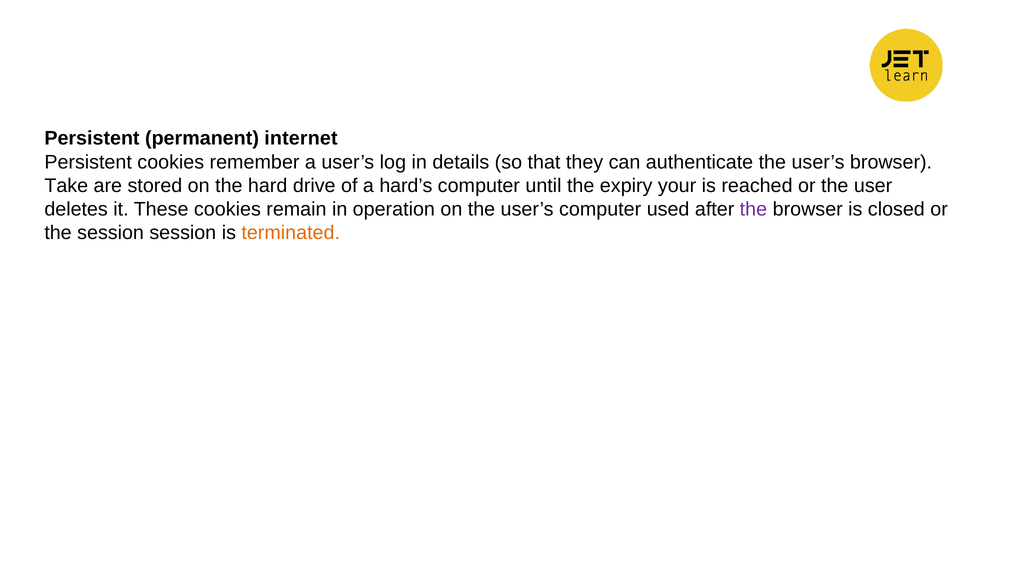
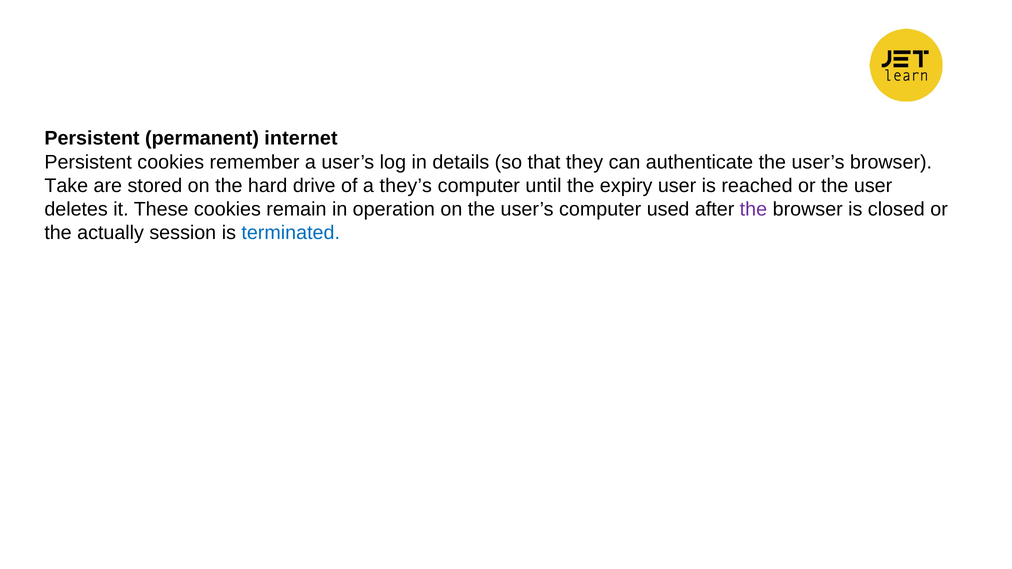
hard’s: hard’s -> they’s (406, 186)
expiry your: your -> user (677, 186)
the session: session -> actually (111, 233)
terminated colour: orange -> blue (291, 233)
